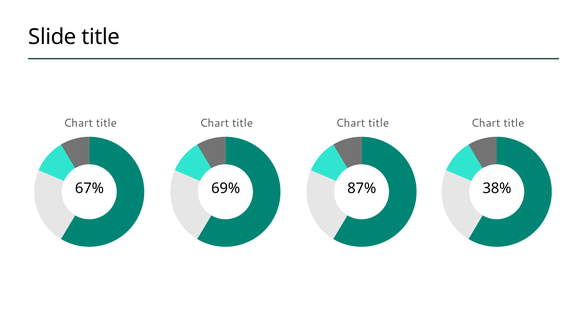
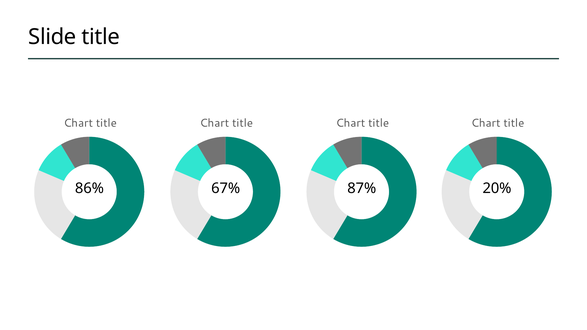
67%: 67% -> 86% (89, 188)
69%: 69% -> 67% (226, 188)
38%: 38% -> 20% (497, 188)
